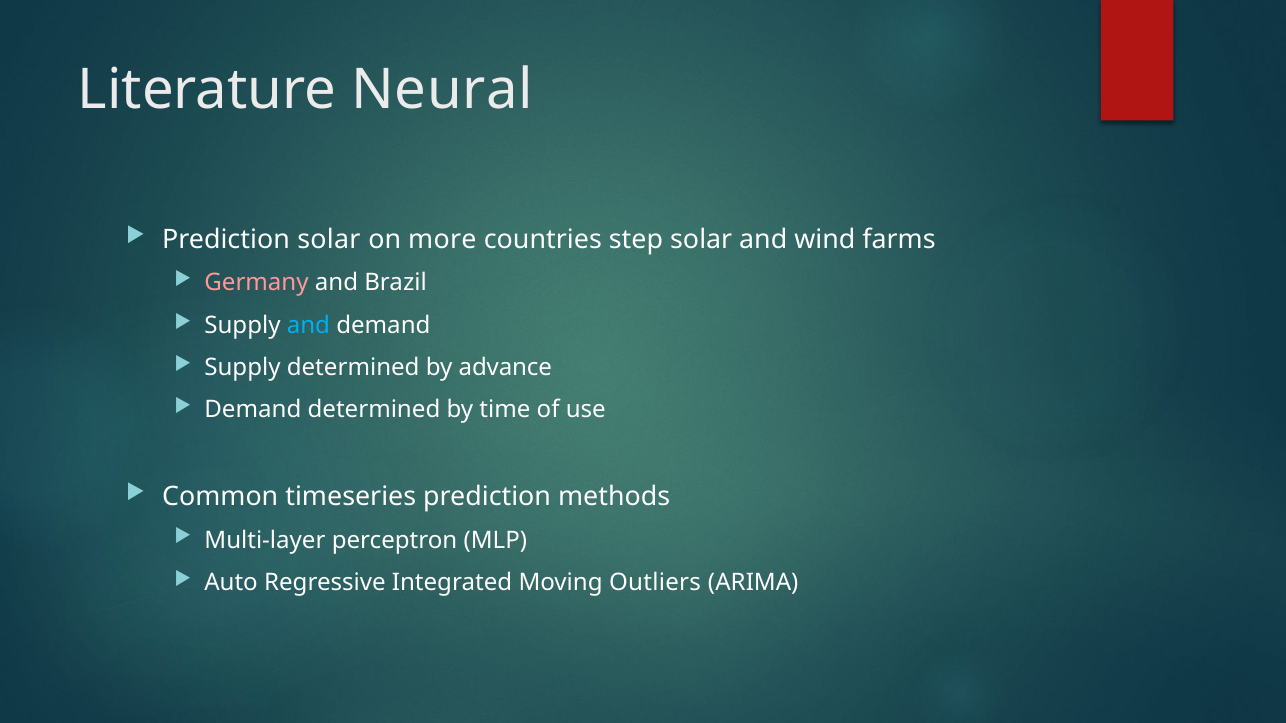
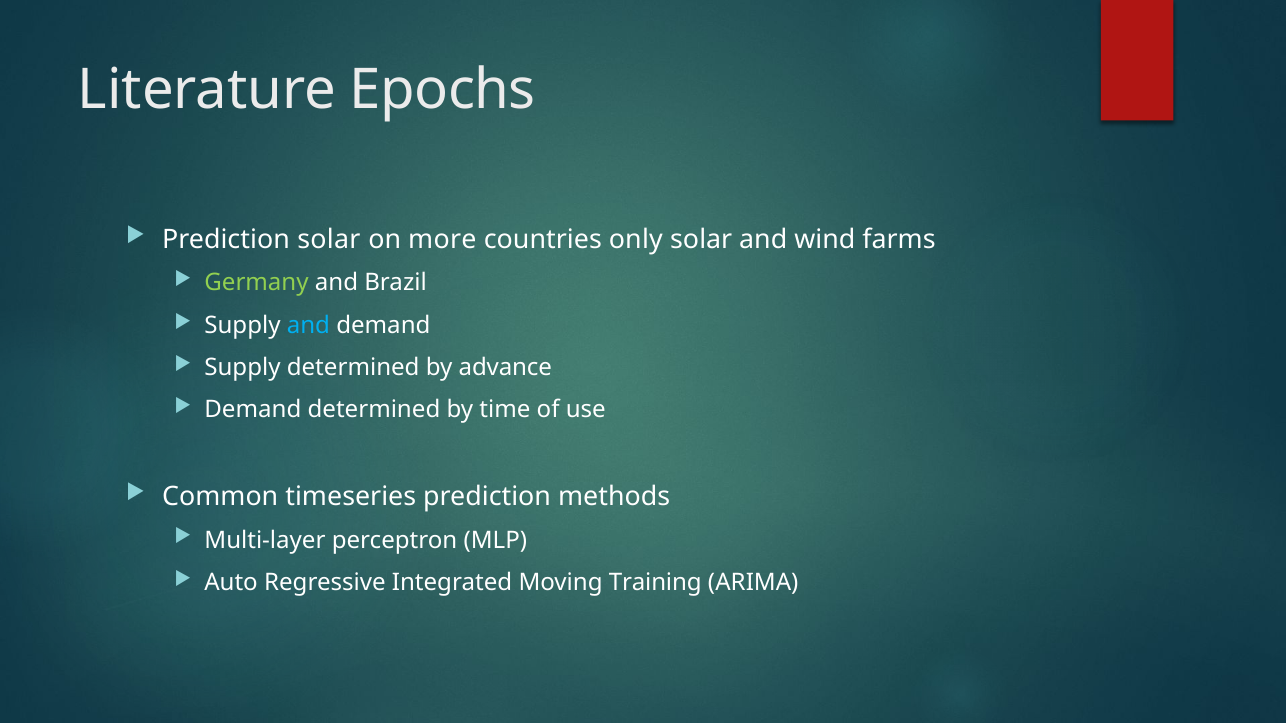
Neural: Neural -> Epochs (443, 90)
step: step -> only (636, 239)
Germany colour: pink -> light green (257, 283)
Outliers: Outliers -> Training (655, 583)
